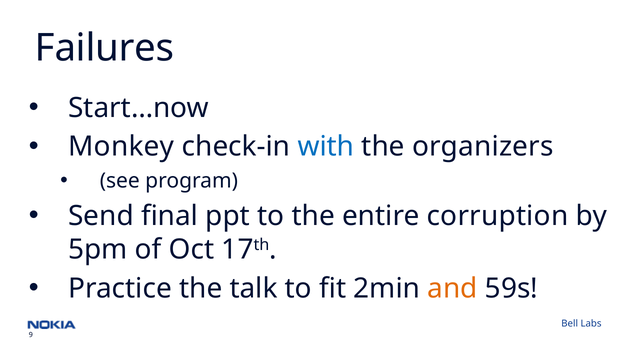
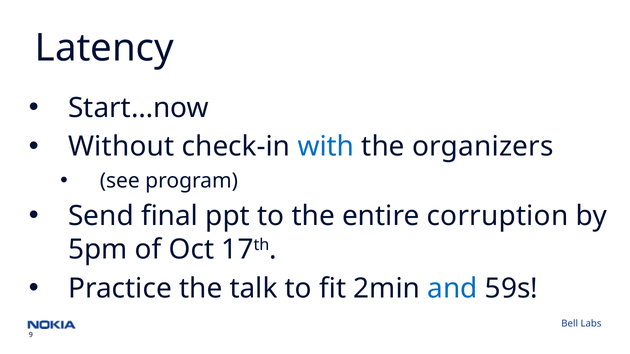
Failures: Failures -> Latency (104, 48)
Monkey: Monkey -> Without (121, 147)
and colour: orange -> blue (453, 289)
